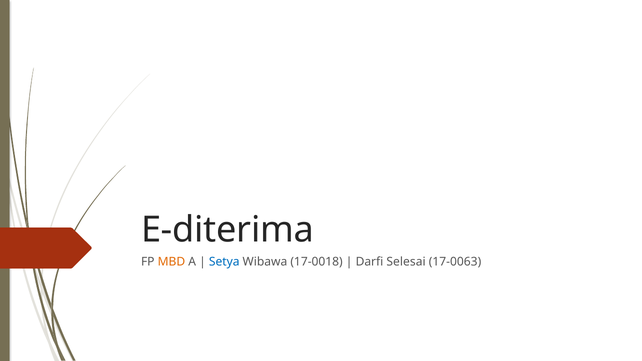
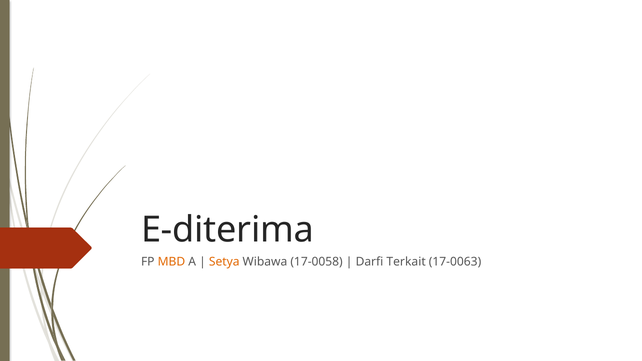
Setya colour: blue -> orange (224, 262)
17-0018: 17-0018 -> 17-0058 (317, 262)
Selesai: Selesai -> Terkait (406, 262)
